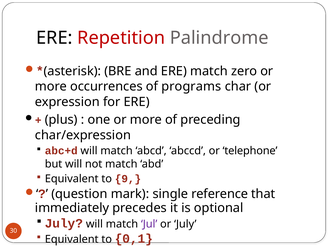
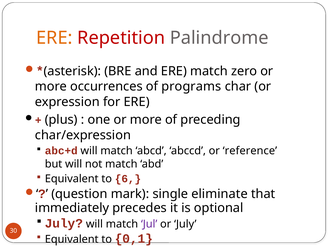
ERE colour: black -> orange (54, 38)
telephone: telephone -> reference (250, 151)
9: 9 -> 6 (128, 179)
reference: reference -> eliminate (220, 194)
